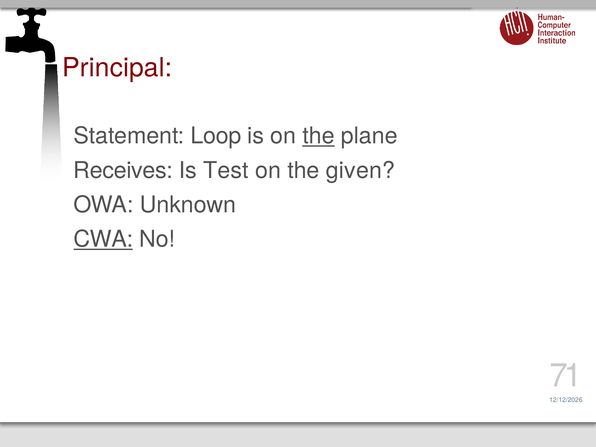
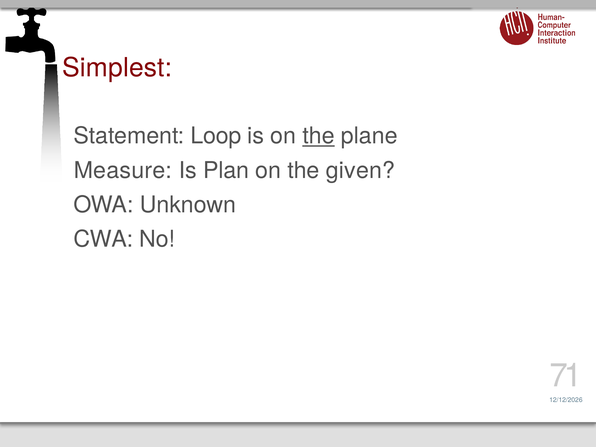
Principal: Principal -> Simplest (117, 68)
Receives: Receives -> Measure (123, 170)
Test: Test -> Plan (226, 170)
CWA underline: present -> none (103, 239)
